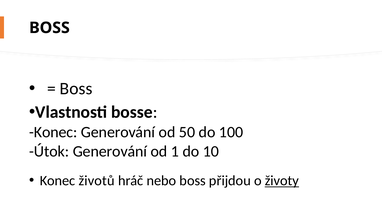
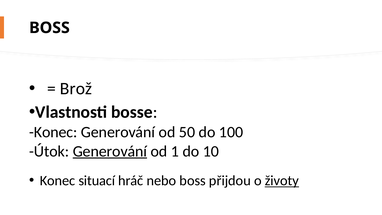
Boss: Boss -> Brož (76, 88)
Generování underline: none -> present (110, 151)
životů: životů -> situací (97, 181)
